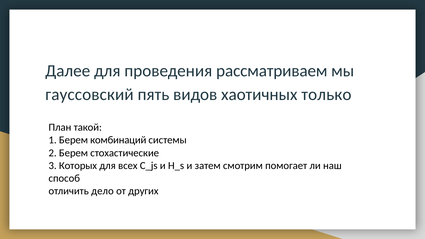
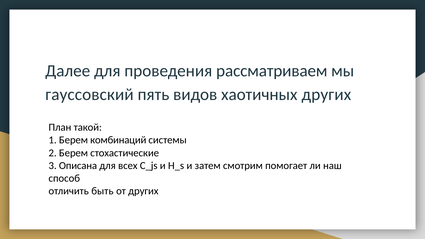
хаотичных только: только -> других (326, 95)
Которых: Которых -> Описана (78, 166)
дело: дело -> быть (102, 191)
